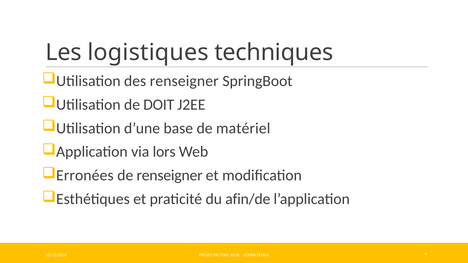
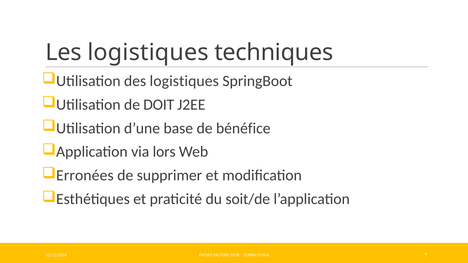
des renseigner: renseigner -> logistiques (184, 81)
matériel: matériel -> bénéfice (243, 128)
de renseigner: renseigner -> supprimer (169, 176)
afin/de: afin/de -> soit/de (248, 199)
